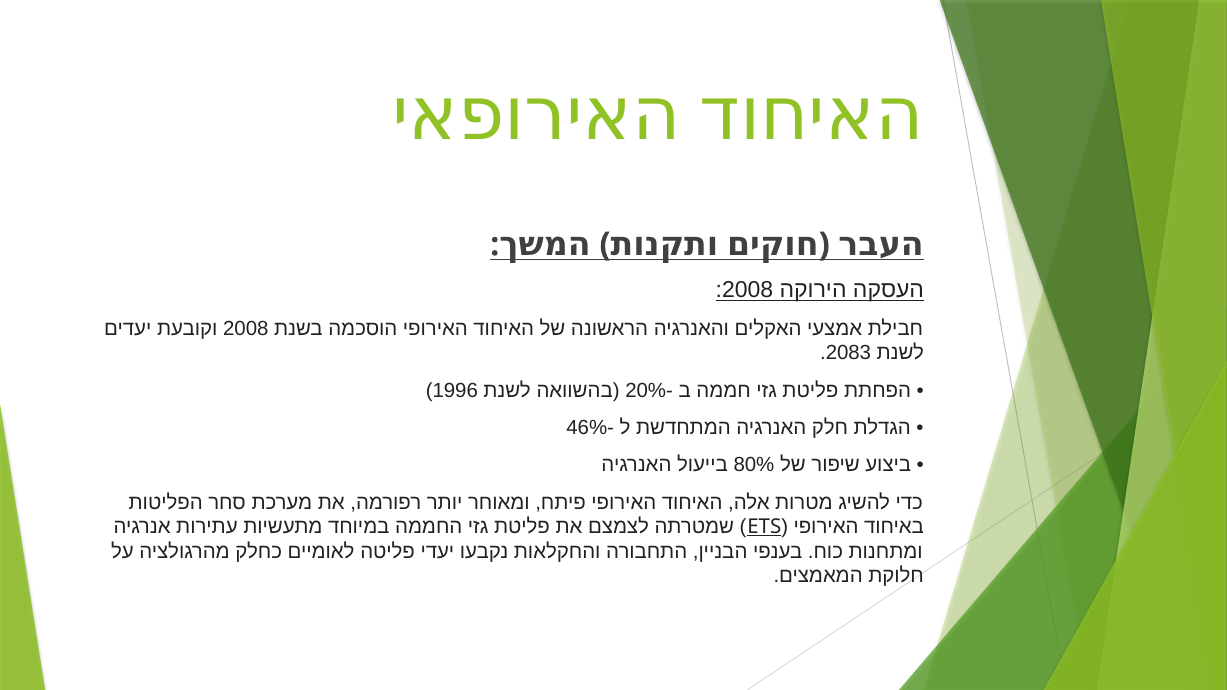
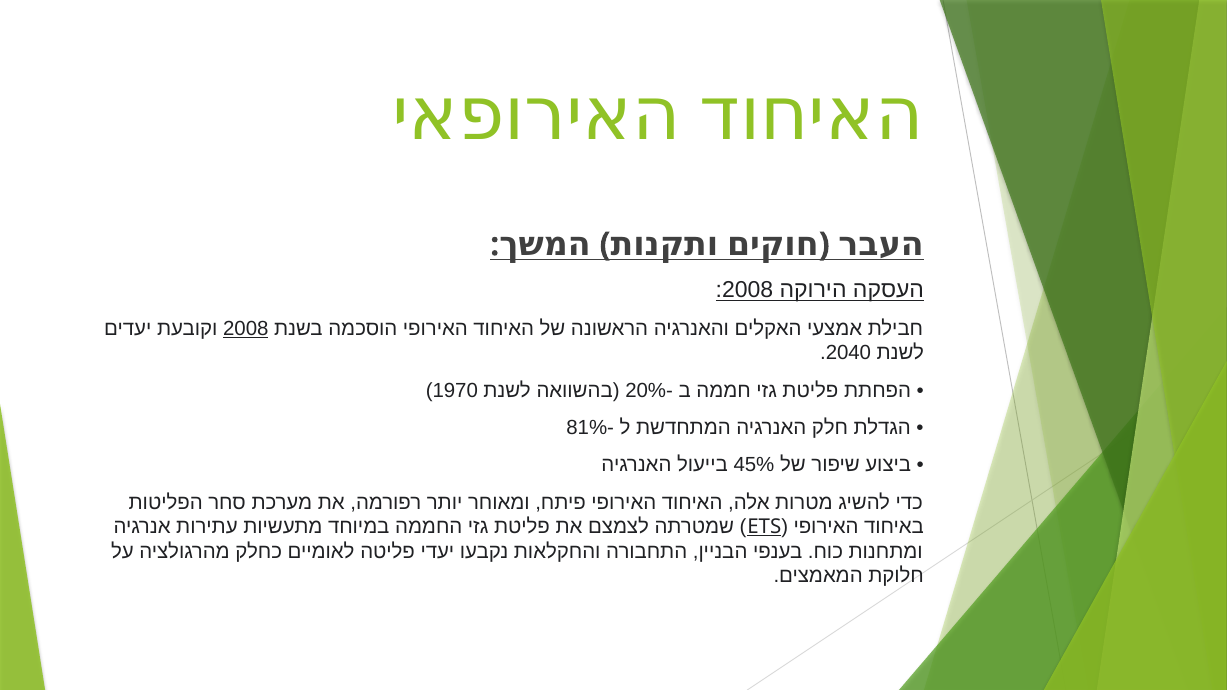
2008 underline: none -> present (246, 329)
2083: 2083 -> 2040 (848, 353)
1996: 1996 -> 1970 (455, 391)
46%: 46% -> 81% (587, 428)
80%: 80% -> 45% (754, 465)
